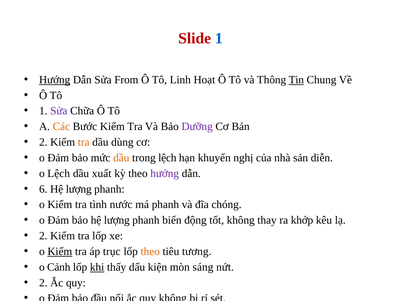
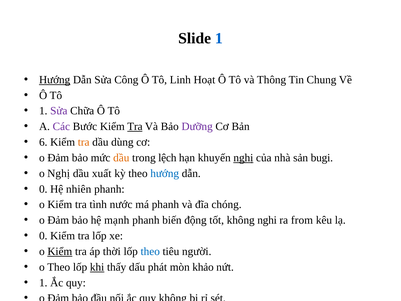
Slide colour: red -> black (195, 38)
From: From -> Công (126, 80)
Tin underline: present -> none (296, 80)
Các colour: orange -> purple (61, 126)
Tra underline: none -> present (135, 126)
2: 2 -> 6 (43, 142)
nghị underline: none -> present (243, 158)
sản diễn: diễn -> bugi (322, 158)
o Lệch: Lệch -> Nghị (59, 173)
hướng colour: purple -> blue (165, 173)
6: 6 -> 0 (43, 189)
lượng: lượng -> nhiên (79, 189)
bảo hệ lượng: lượng -> mạnh (117, 220)
không thay: thay -> nghi (267, 220)
ra khớp: khớp -> from (302, 220)
2: 2 -> 0 (43, 236)
áp trục: trục -> thời (112, 251)
theo colour: orange -> blue (150, 251)
tương: tương -> người (197, 251)
o Cảnh: Cảnh -> Theo (59, 267)
dấu kiện: kiện -> phát (157, 267)
mòn sáng: sáng -> khảo (203, 267)
2: 2 -> 1 (43, 282)
